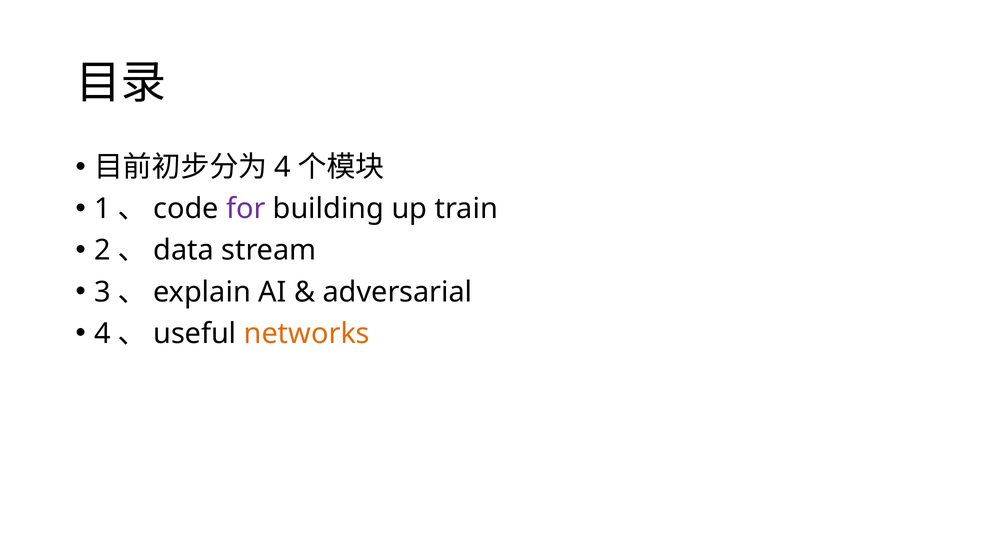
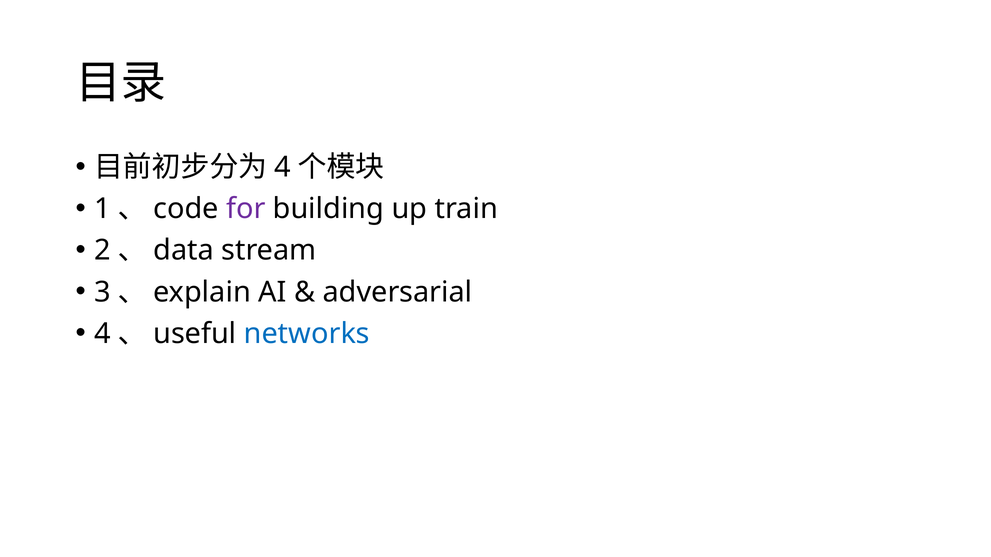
networks colour: orange -> blue (307, 334)
